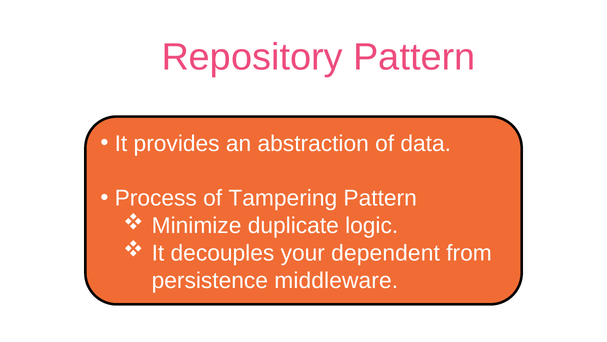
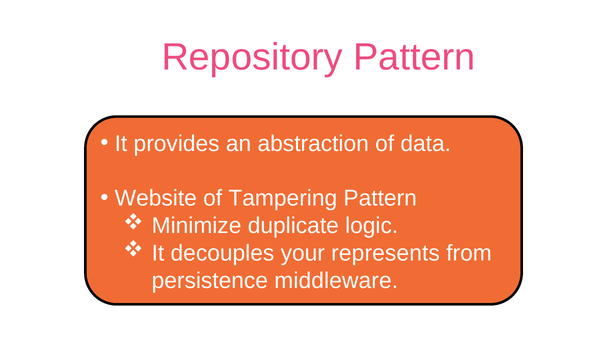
Process: Process -> Website (156, 198)
dependent: dependent -> represents (386, 253)
